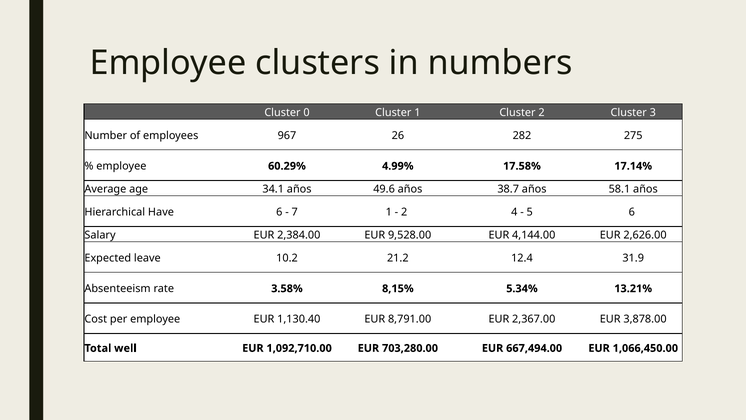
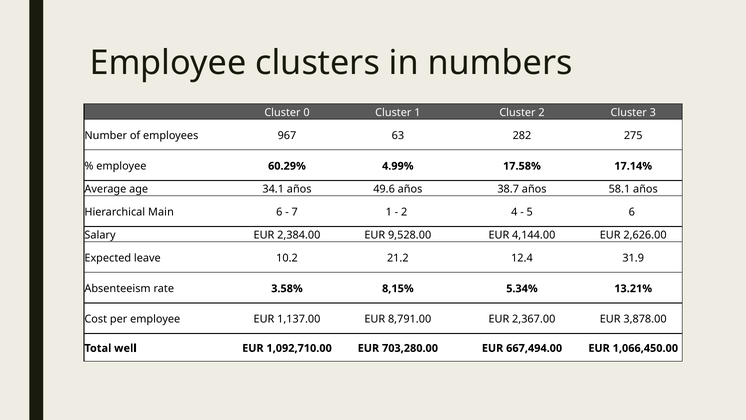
26: 26 -> 63 (398, 135)
Have: Have -> Main (161, 212)
1,130.40: 1,130.40 -> 1,137.00 (299, 319)
